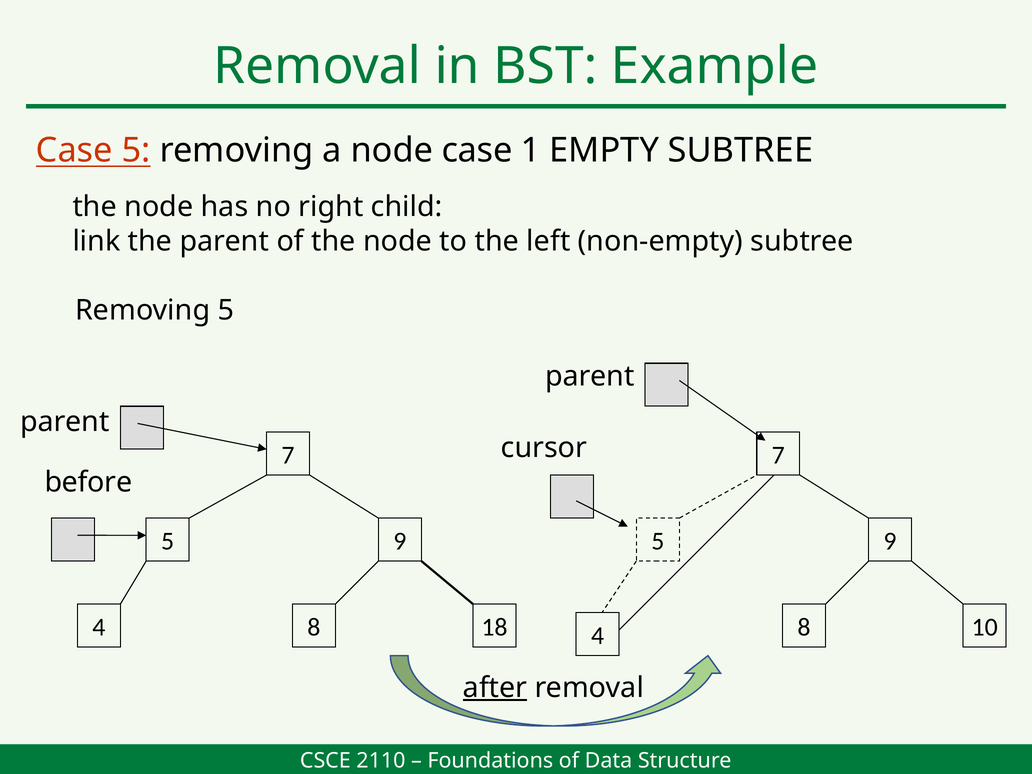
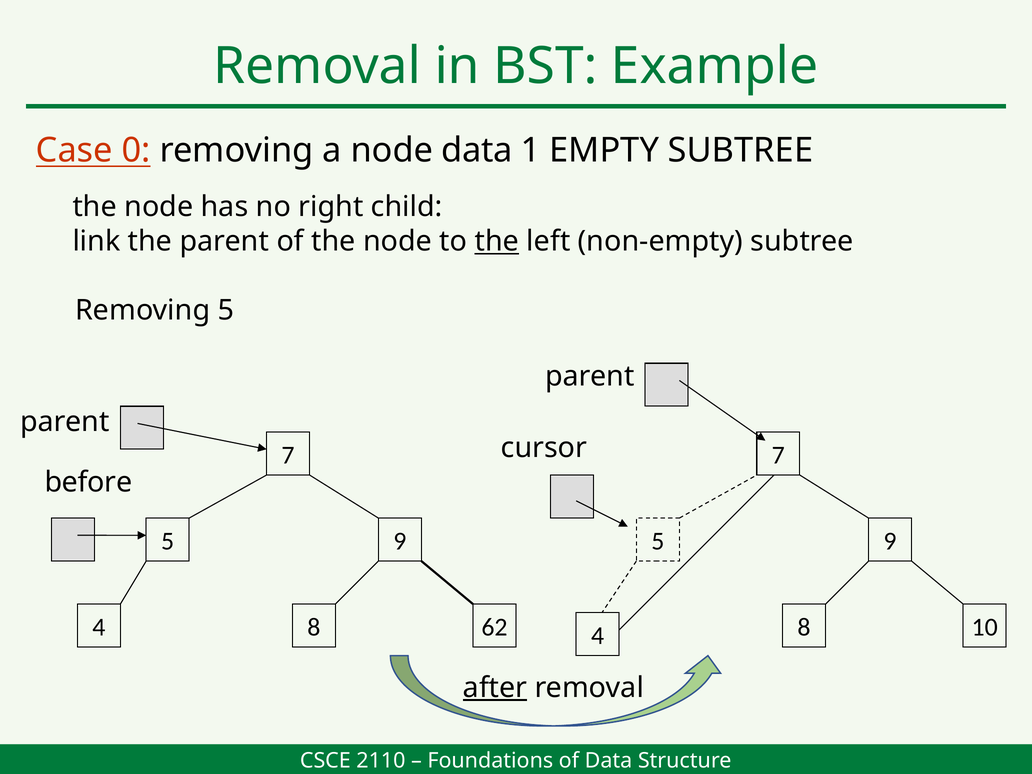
Case 5: 5 -> 0 (136, 151)
node case: case -> data (477, 151)
the underline: none -> present (497, 241)
18: 18 -> 62 (494, 627)
